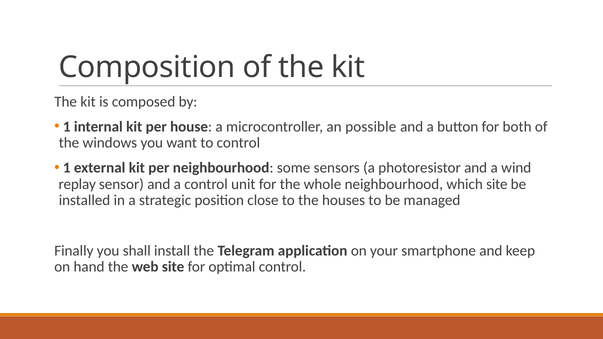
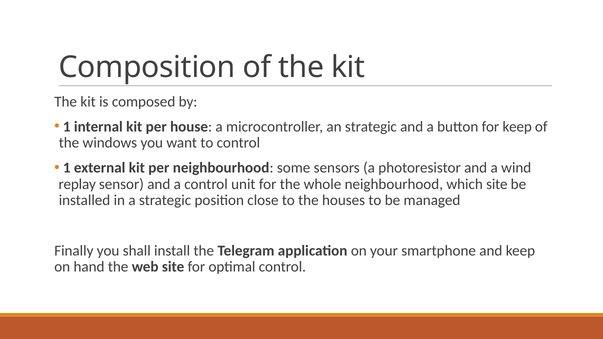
an possible: possible -> strategic (371, 127)
for both: both -> keep (517, 127)
